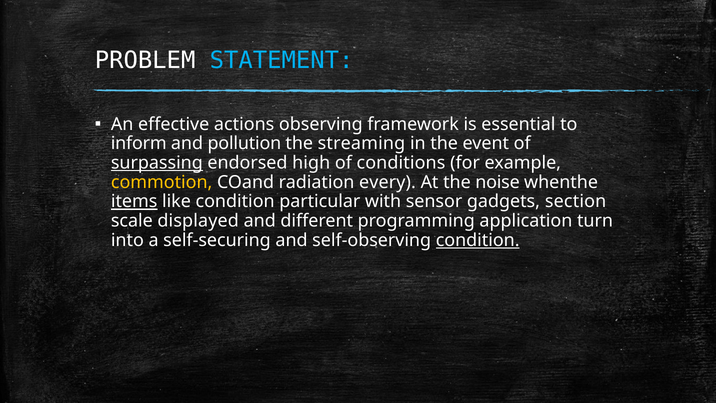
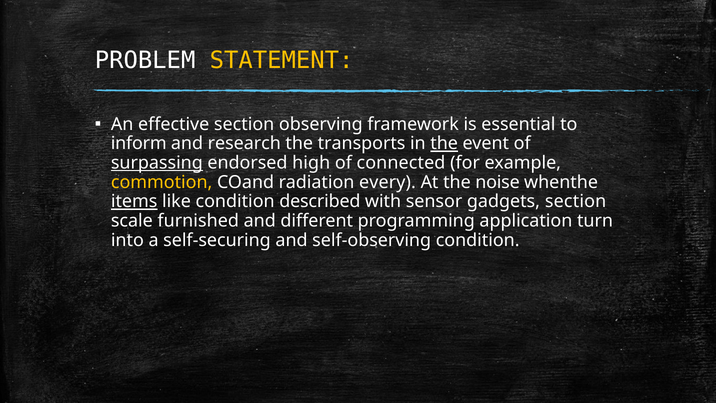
STATEMENT colour: light blue -> yellow (282, 60)
effective actions: actions -> section (244, 124)
pollution: pollution -> research (244, 143)
streaming: streaming -> transports (362, 143)
the underline: none -> present (444, 143)
conditions: conditions -> connected (401, 163)
particular: particular -> described (320, 201)
displayed: displayed -> furnished (198, 221)
condition underline: present -> none (478, 240)
